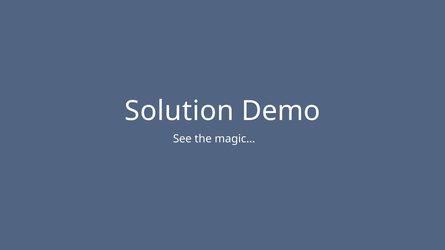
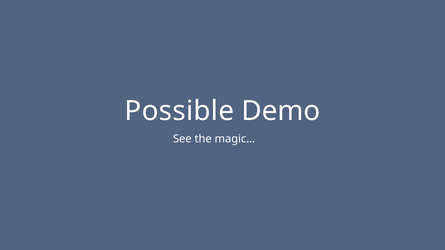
Solution: Solution -> Possible (179, 111)
